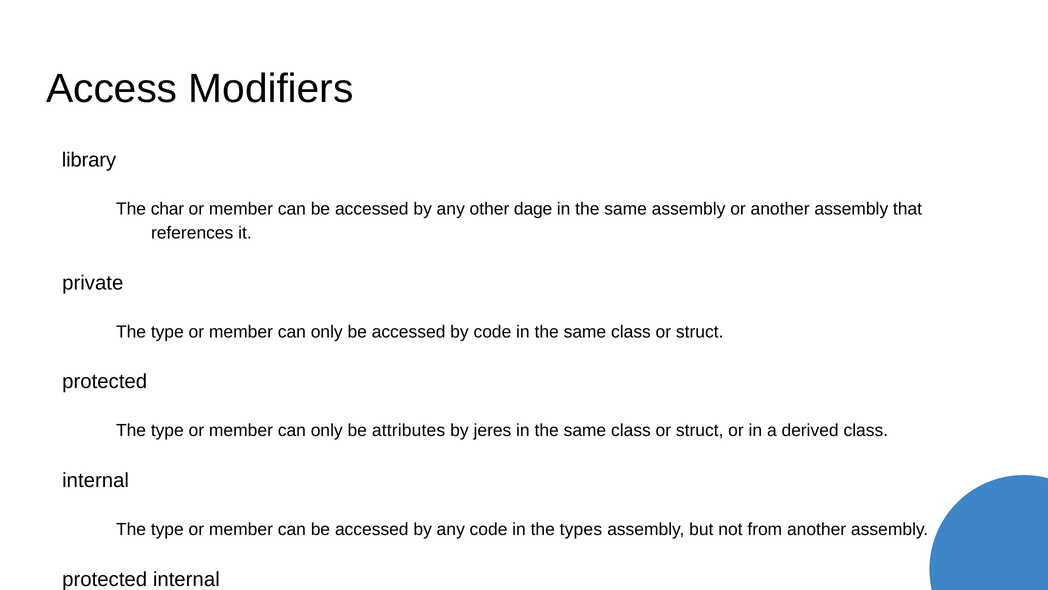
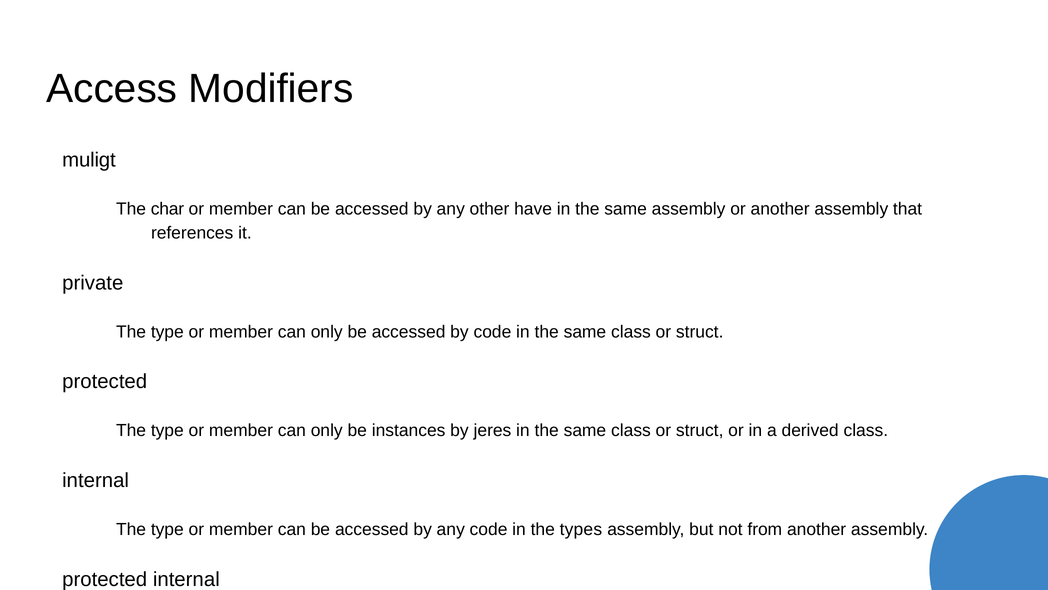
library: library -> muligt (89, 160)
dage: dage -> have (533, 209)
attributes: attributes -> instances (409, 430)
